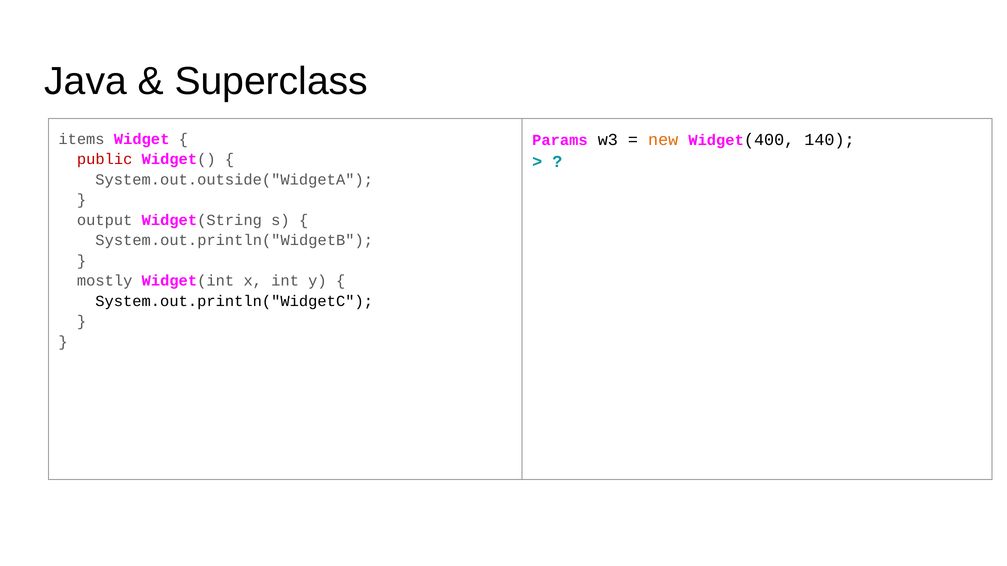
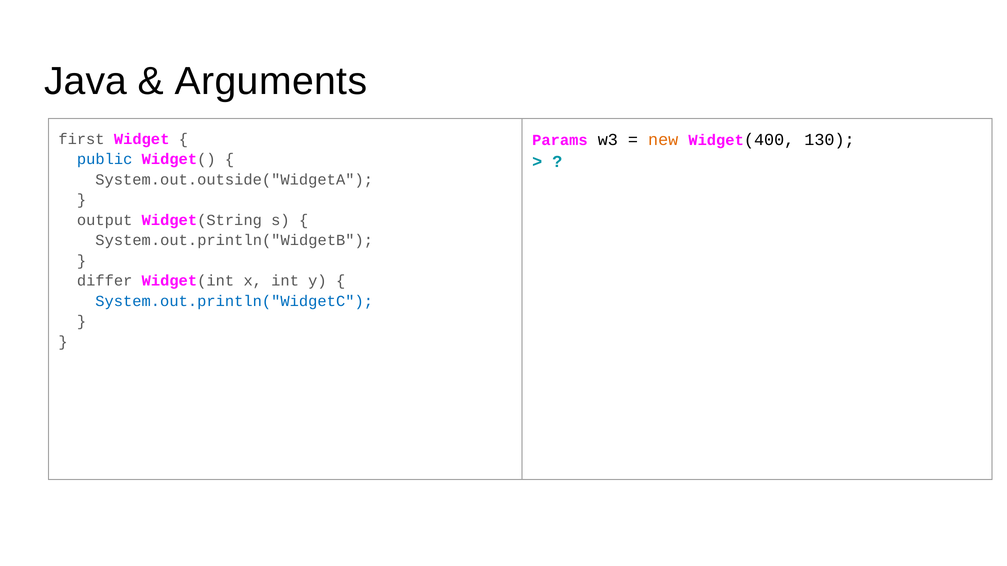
Superclass: Superclass -> Arguments (271, 82)
items: items -> first (81, 139)
140: 140 -> 130 (829, 140)
public colour: red -> blue (105, 159)
mostly: mostly -> differ (105, 281)
System.out.println("WidgetC colour: black -> blue (234, 301)
